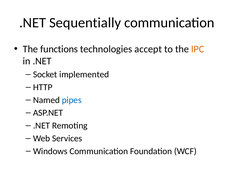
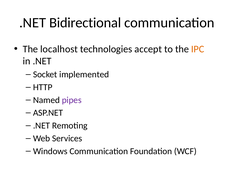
Sequentially: Sequentially -> Bidirectional (85, 23)
functions: functions -> localhost (59, 49)
pipes colour: blue -> purple (72, 100)
